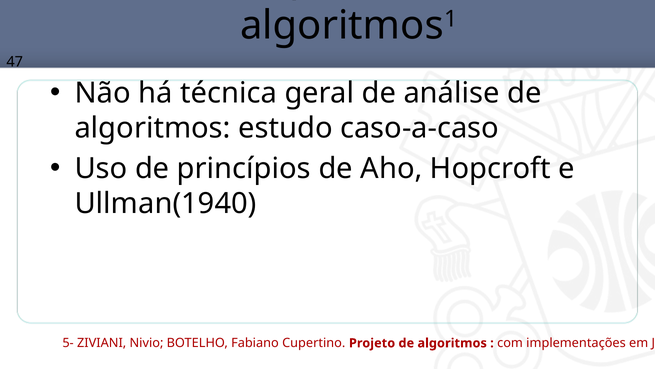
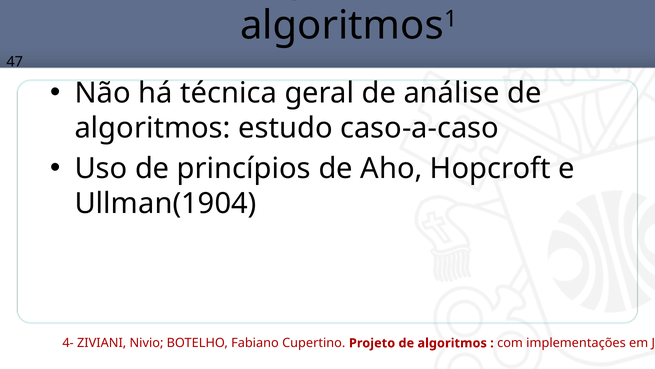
Ullman(1940: Ullman(1940 -> Ullman(1904 (166, 203)
5-: 5- -> 4- (68, 343)
